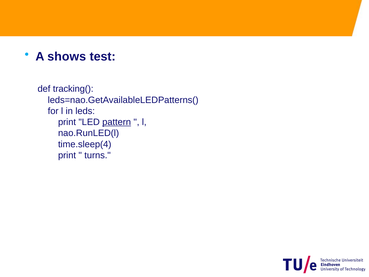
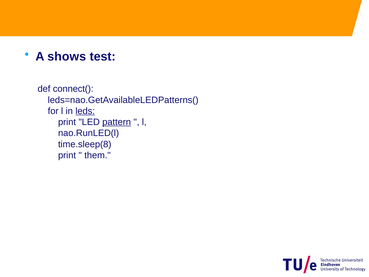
tracking(: tracking( -> connect( (73, 89)
leds underline: none -> present (85, 111)
time.sleep(4: time.sleep(4 -> time.sleep(8 (85, 144)
turns: turns -> them (98, 155)
